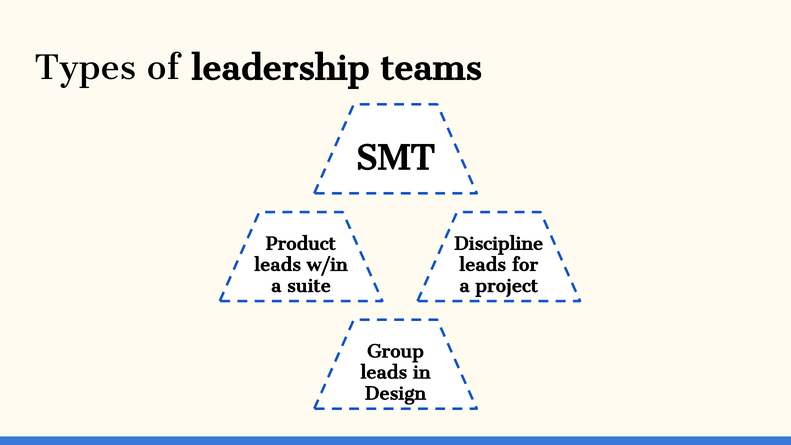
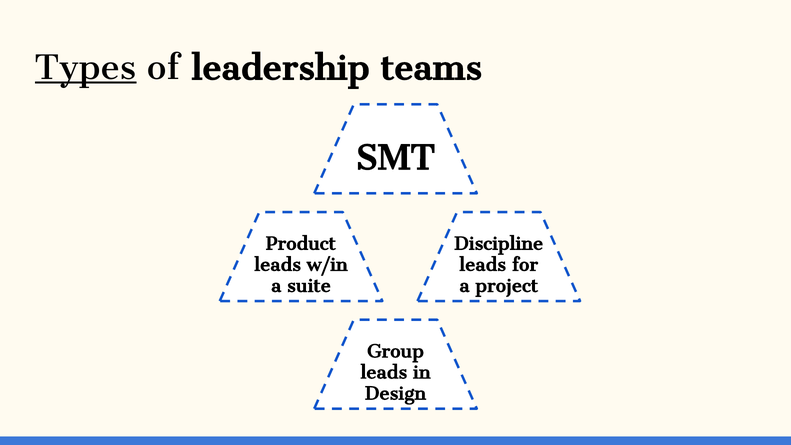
Types underline: none -> present (86, 68)
